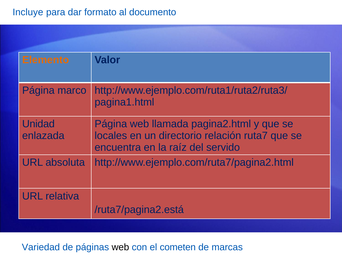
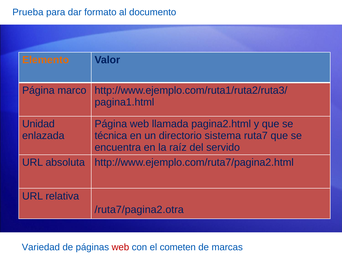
Incluye: Incluye -> Prueba (28, 12)
locales: locales -> técnica (111, 135)
relación: relación -> sistema (223, 135)
/ruta7/pagina2.está: /ruta7/pagina2.está -> /ruta7/pagina2.otra (139, 209)
web colour: black -> red (120, 247)
